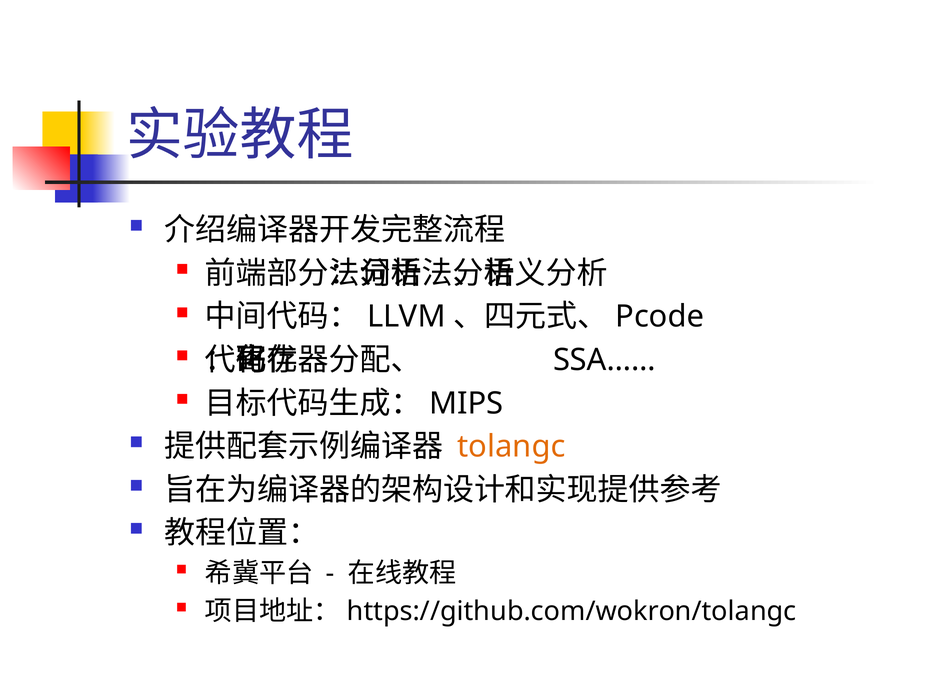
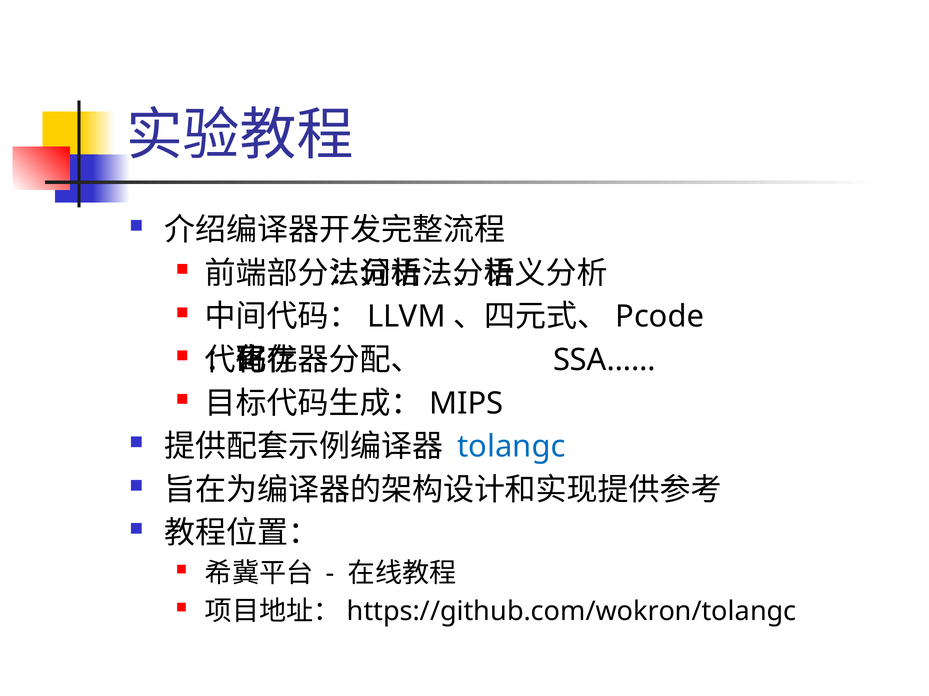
tolangc colour: orange -> blue (511, 447)
